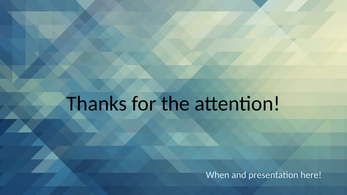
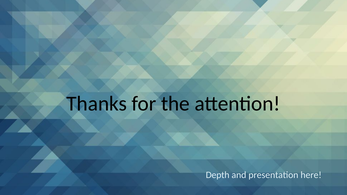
When: When -> Depth (218, 175)
